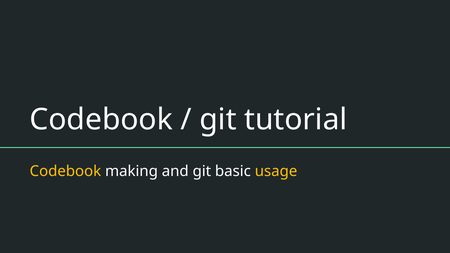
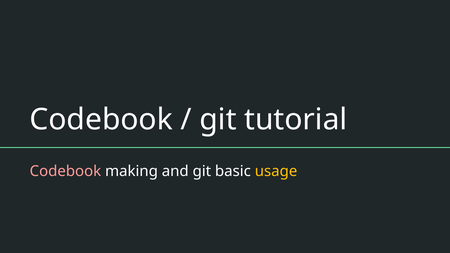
Codebook colour: yellow -> pink (65, 171)
